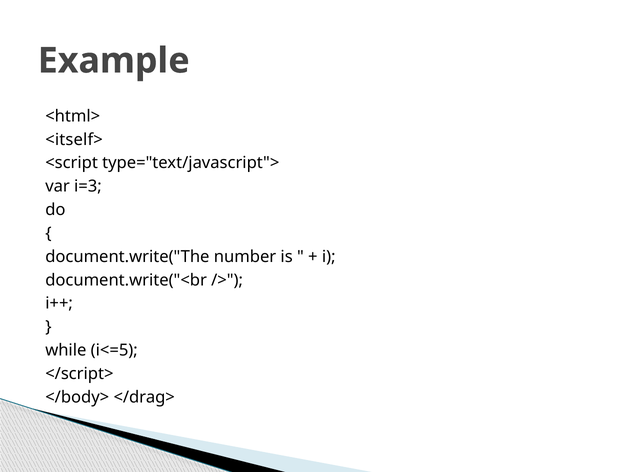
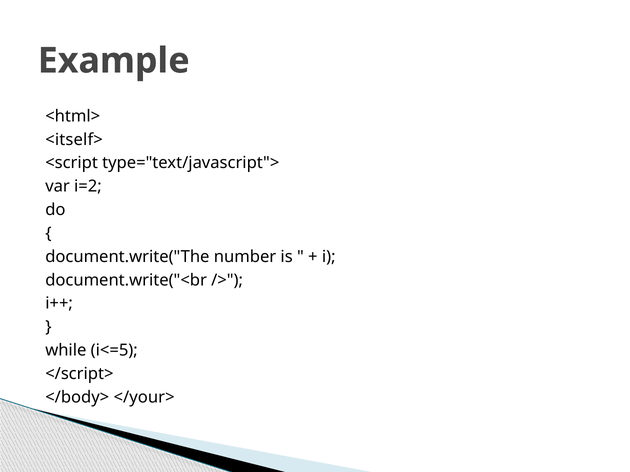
i=3: i=3 -> i=2 (88, 187)
</drag>: </drag> -> </your> (144, 398)
